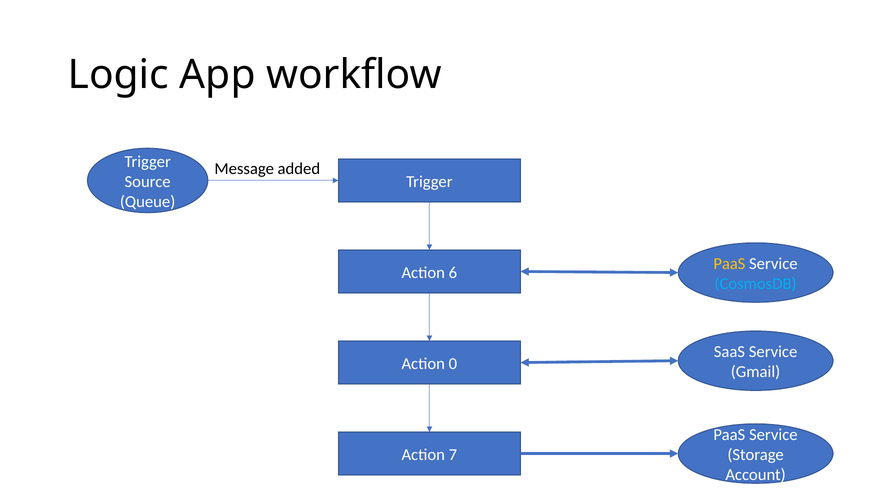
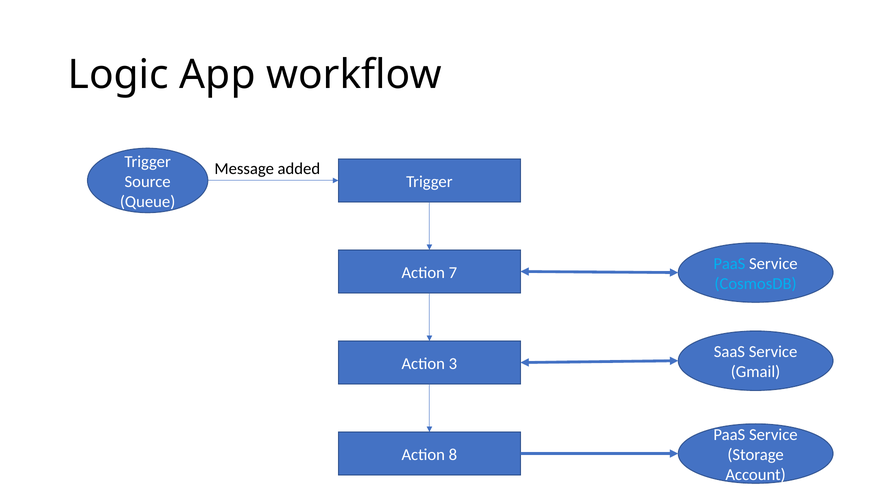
PaaS colour: yellow -> light blue (729, 264)
6: 6 -> 7 (453, 273)
0: 0 -> 3 (453, 364)
7: 7 -> 8 (453, 455)
